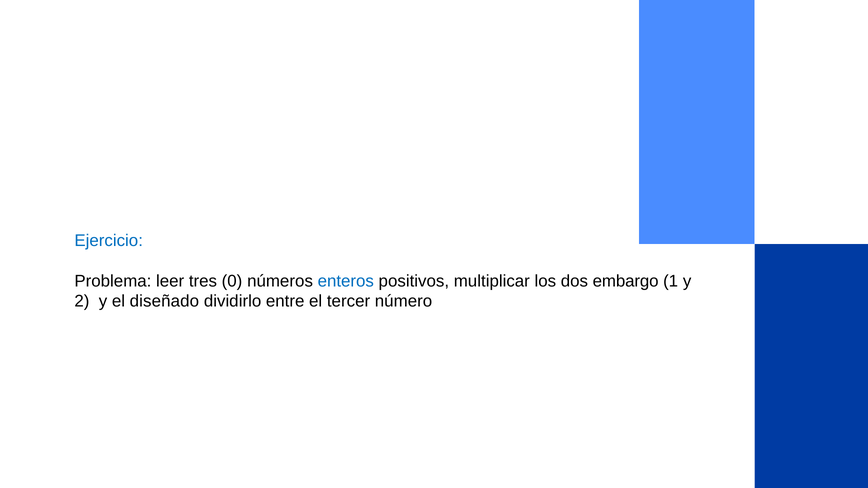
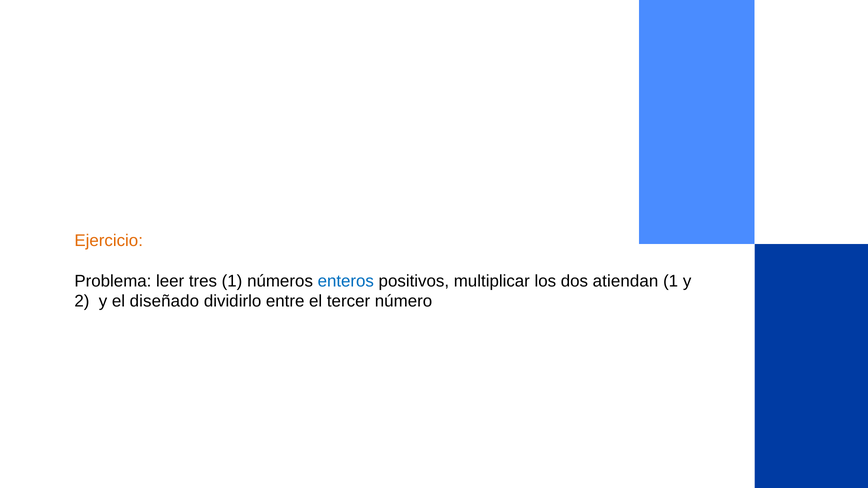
Ejercicio colour: blue -> orange (109, 241)
tres 0: 0 -> 1 (232, 281)
embargo: embargo -> atiendan (626, 281)
